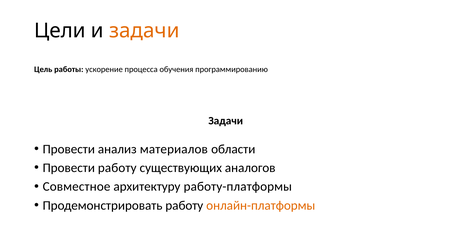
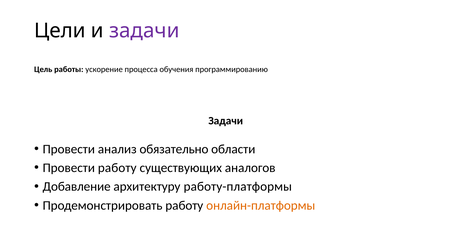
задачи colour: orange -> purple (144, 31)
материалов: материалов -> обязательно (174, 149)
Совместное: Совместное -> Добавление (77, 187)
